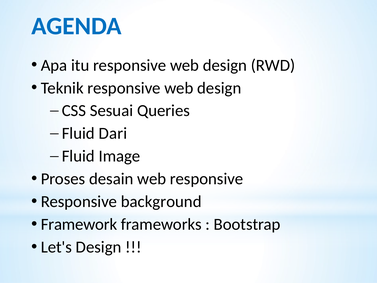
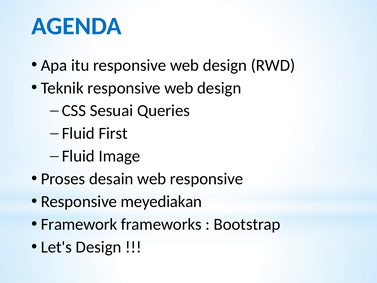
Dari: Dari -> First (113, 133)
background: background -> meyediakan (161, 202)
